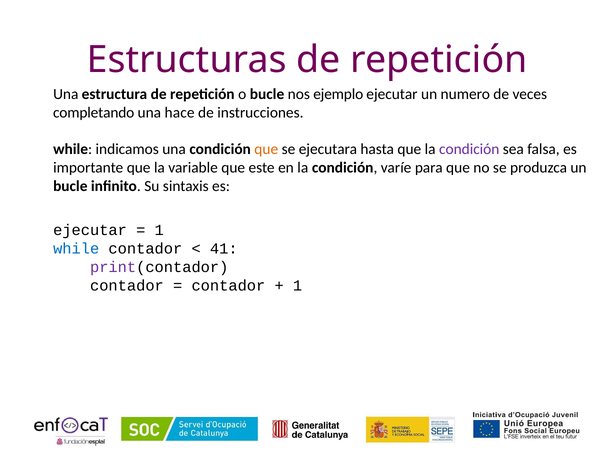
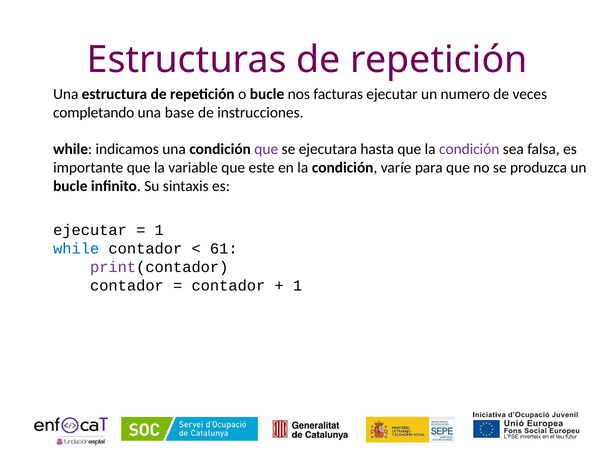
ejemplo: ejemplo -> facturas (338, 94)
hace: hace -> base (180, 112)
que colour: orange -> purple (266, 149)
41: 41 -> 61 (224, 248)
